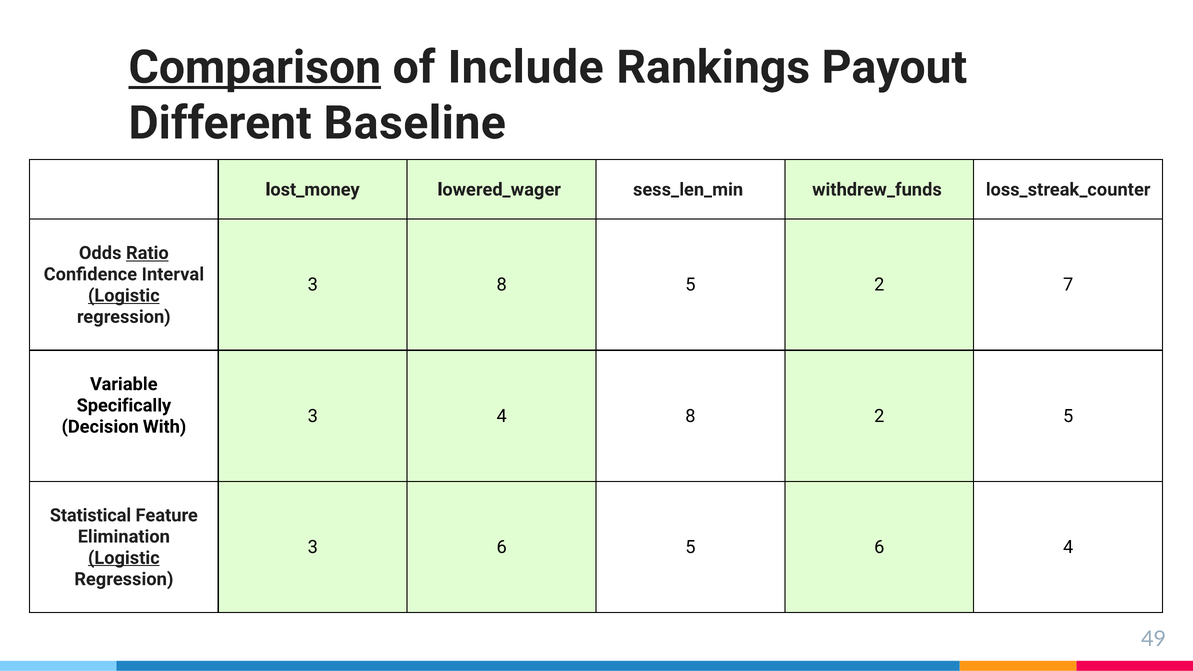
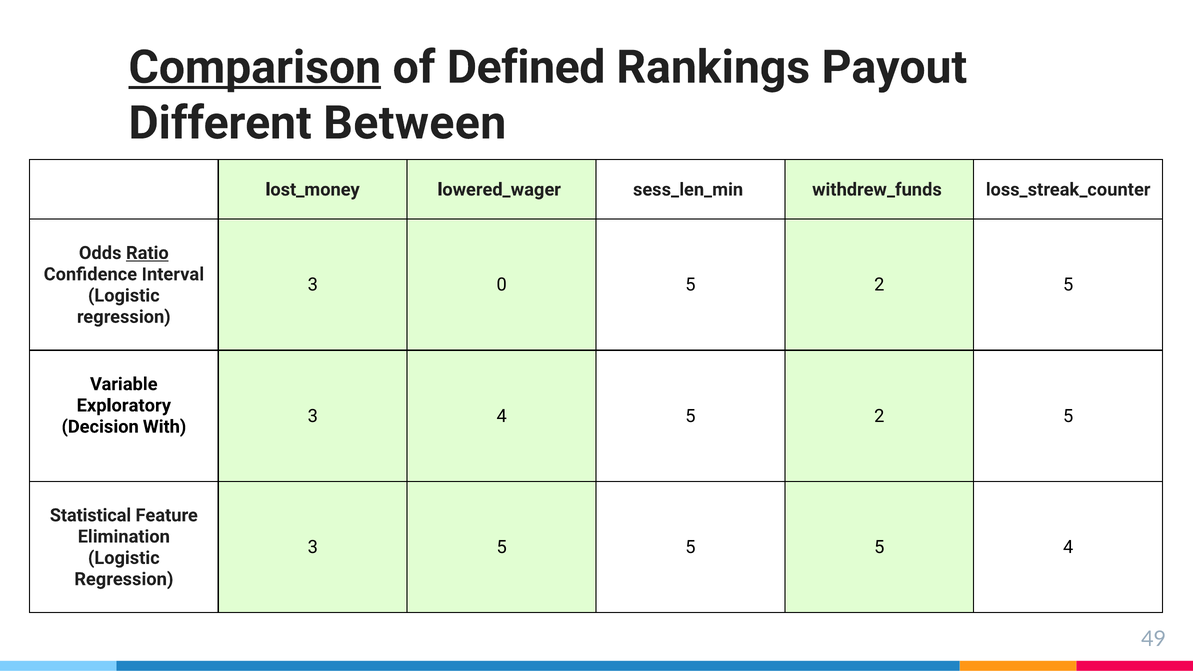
Include: Include -> Defined (526, 67)
Baseline: Baseline -> Between (415, 123)
3 8: 8 -> 0 (502, 285)
7: 7 -> 5 (1068, 285)
Logistic underline: present -> none (124, 296)
Specifically: Specifically -> Exploratory (124, 405)
4 8: 8 -> 5 (690, 416)
3 6: 6 -> 5 (502, 547)
6: 6 -> 5 (879, 547)
Logistic underline: present -> none (124, 558)
